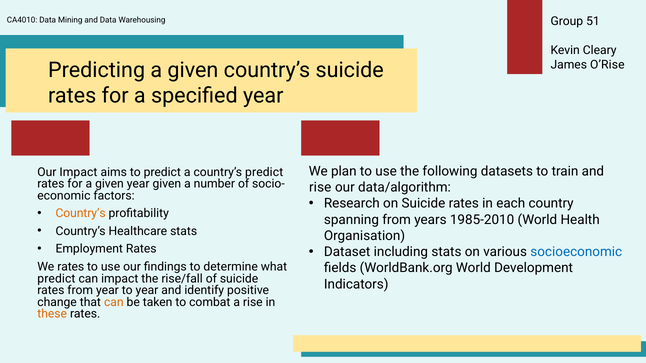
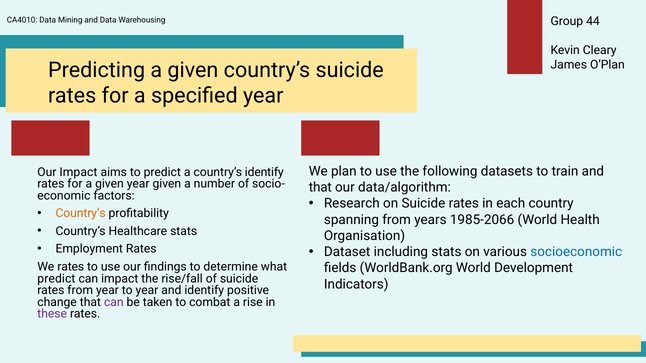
51: 51 -> 44 (593, 21)
O’Rise: O’Rise -> O’Plan (607, 65)
country’s predict: predict -> identify (264, 172)
rise: rise -> that (320, 188)
1985-2010: 1985-2010 -> 1985-2066 (482, 220)
can colour: orange -> purple (114, 302)
these colour: orange -> purple (52, 314)
